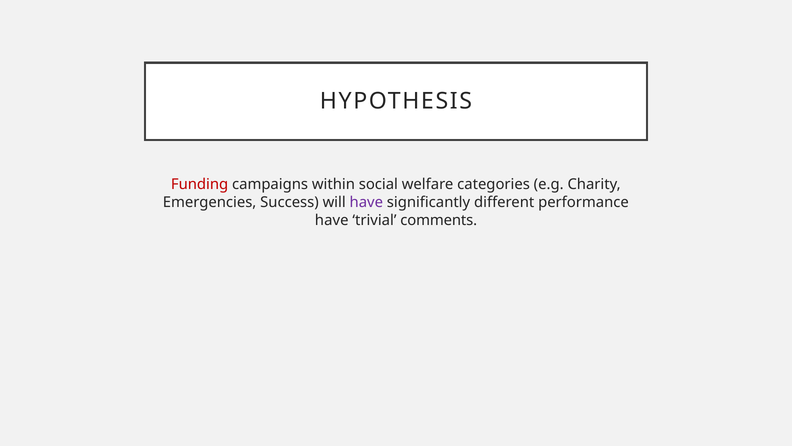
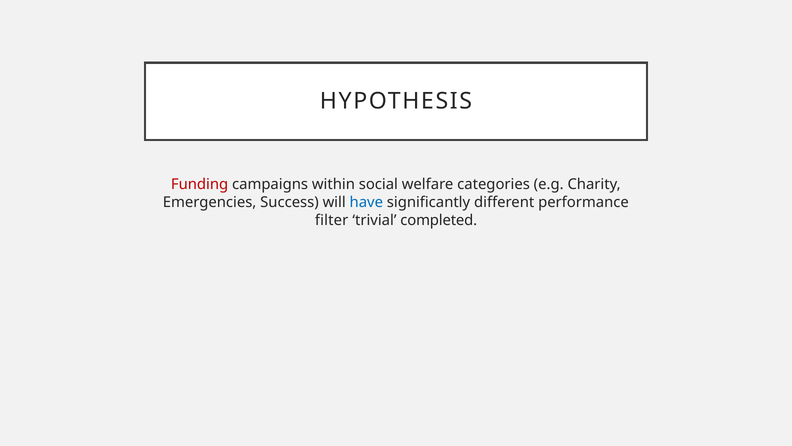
have colour: purple -> blue (366, 202)
have: have -> filter (332, 220)
comments: comments -> completed (439, 220)
